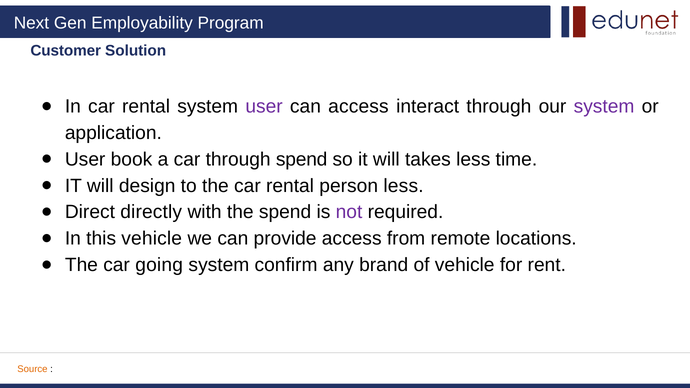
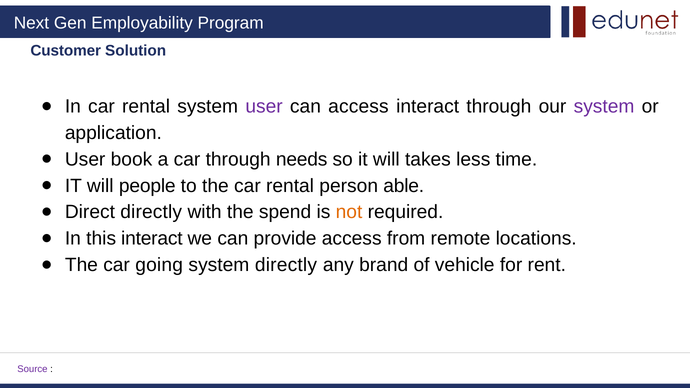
through spend: spend -> needs (302, 159)
design: design -> people (147, 186)
person less: less -> able (404, 186)
not colour: purple -> orange (349, 212)
this vehicle: vehicle -> interact (152, 239)
system confirm: confirm -> directly (286, 265)
Source colour: orange -> purple (32, 369)
